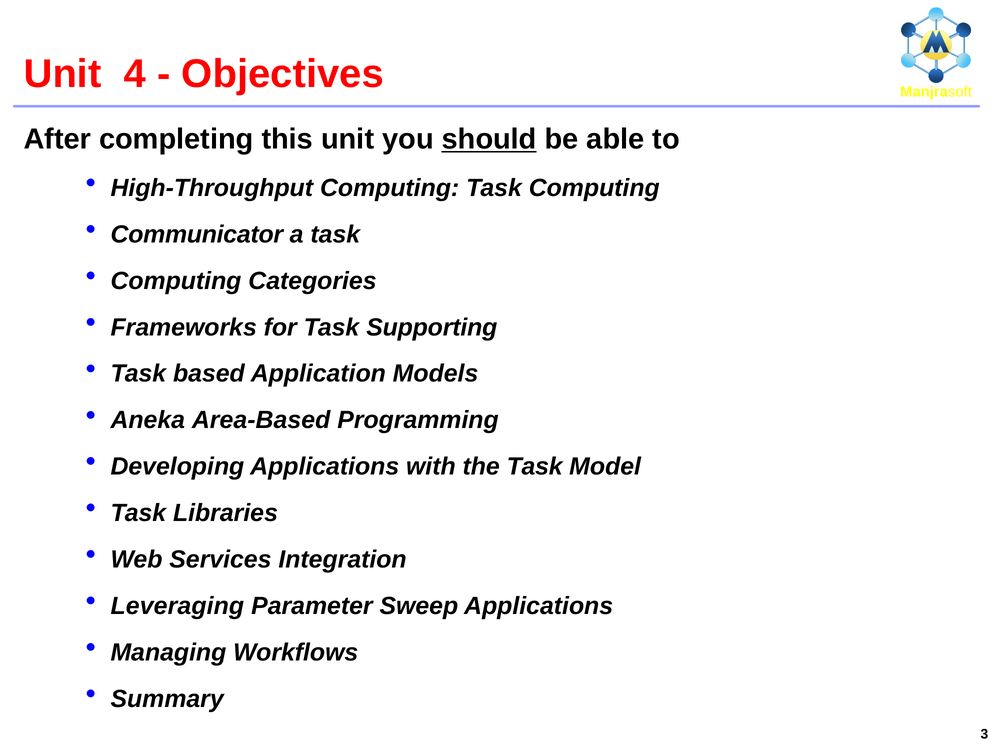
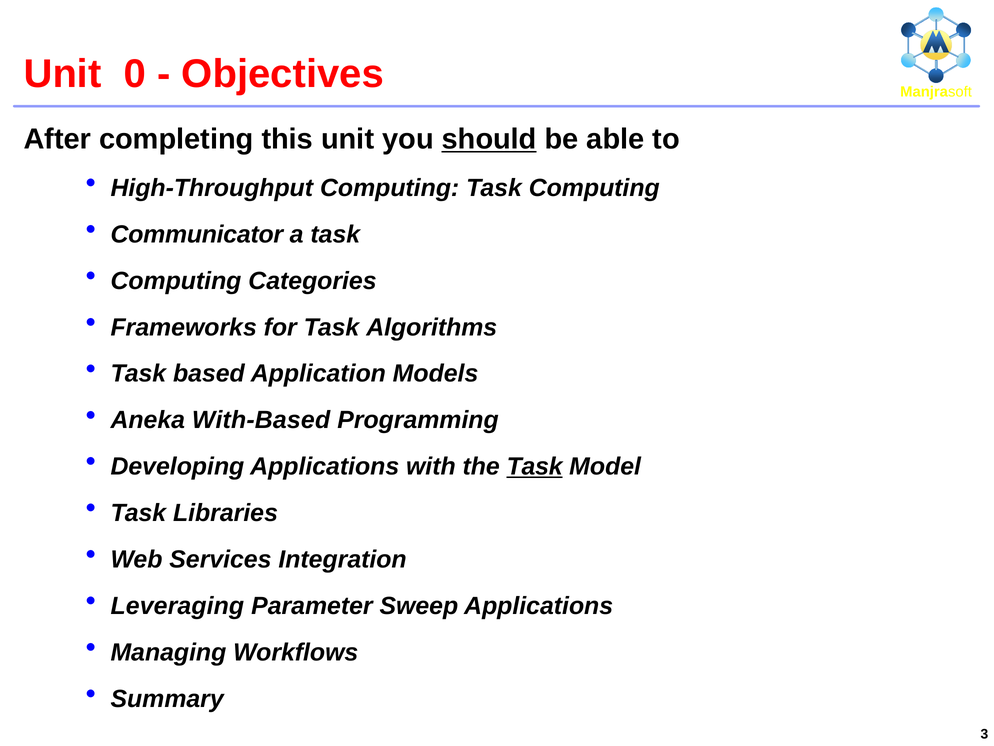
4: 4 -> 0 (135, 74)
Supporting: Supporting -> Algorithms (432, 327)
Area-Based: Area-Based -> With-Based (261, 420)
Task underline: none -> present (535, 466)
